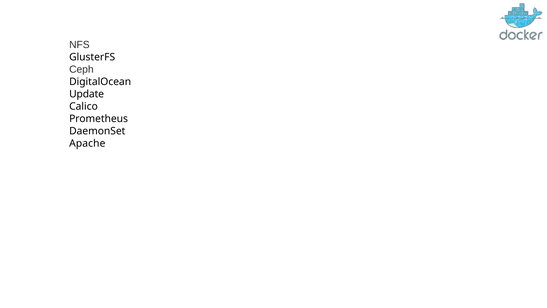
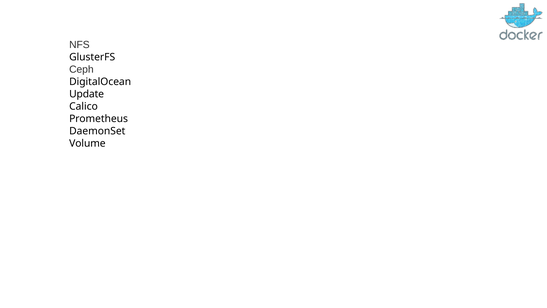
Apache: Apache -> Volume (87, 143)
